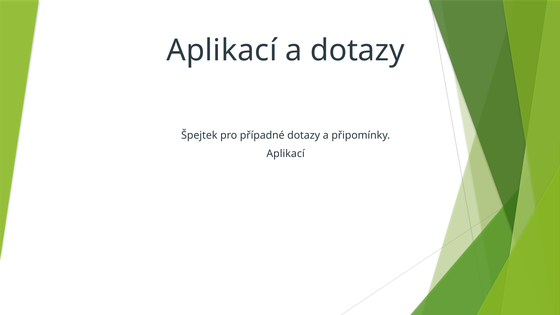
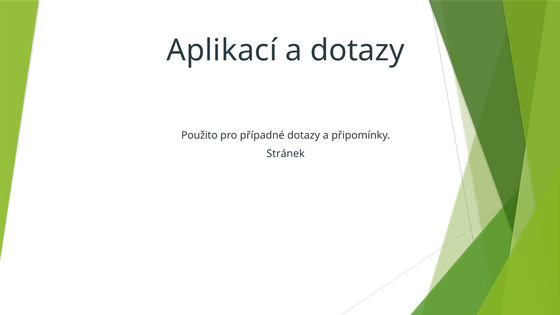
Špejtek: Špejtek -> Použito (199, 135)
Aplikací: Aplikací -> Stránek (286, 154)
